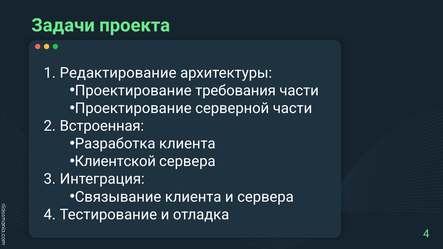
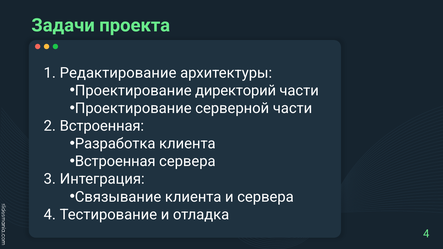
требования: требования -> директорий (236, 91)
Клиентской: Клиентской -> Встроенная (115, 162)
